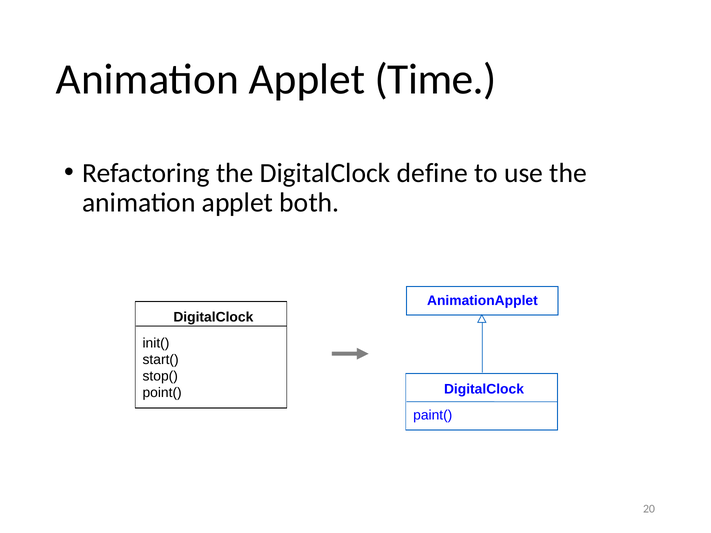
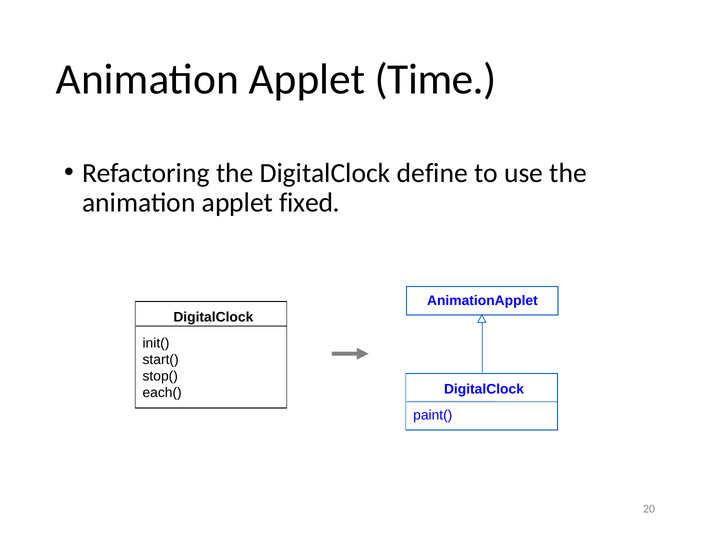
both: both -> fixed (309, 203)
point(: point( -> each( (162, 393)
